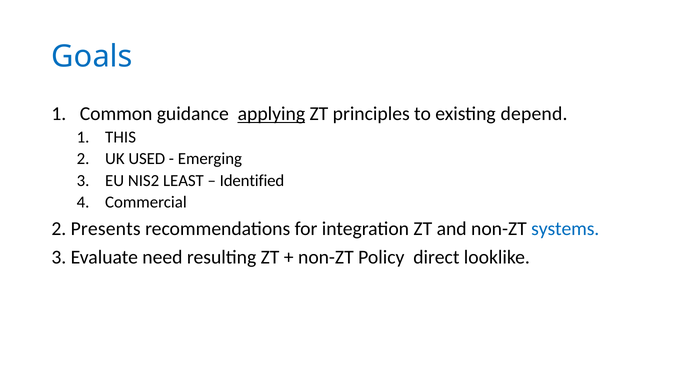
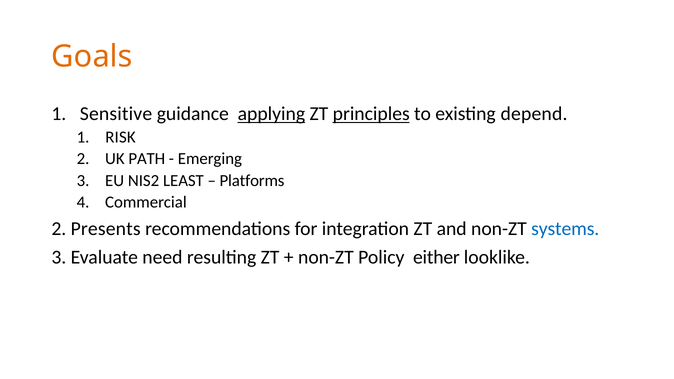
Goals colour: blue -> orange (92, 57)
Common: Common -> Sensitive (116, 114)
principles underline: none -> present (371, 114)
THIS: THIS -> RISK (120, 137)
USED: USED -> PATH (147, 159)
Identified: Identified -> Platforms (252, 181)
direct: direct -> either (436, 257)
